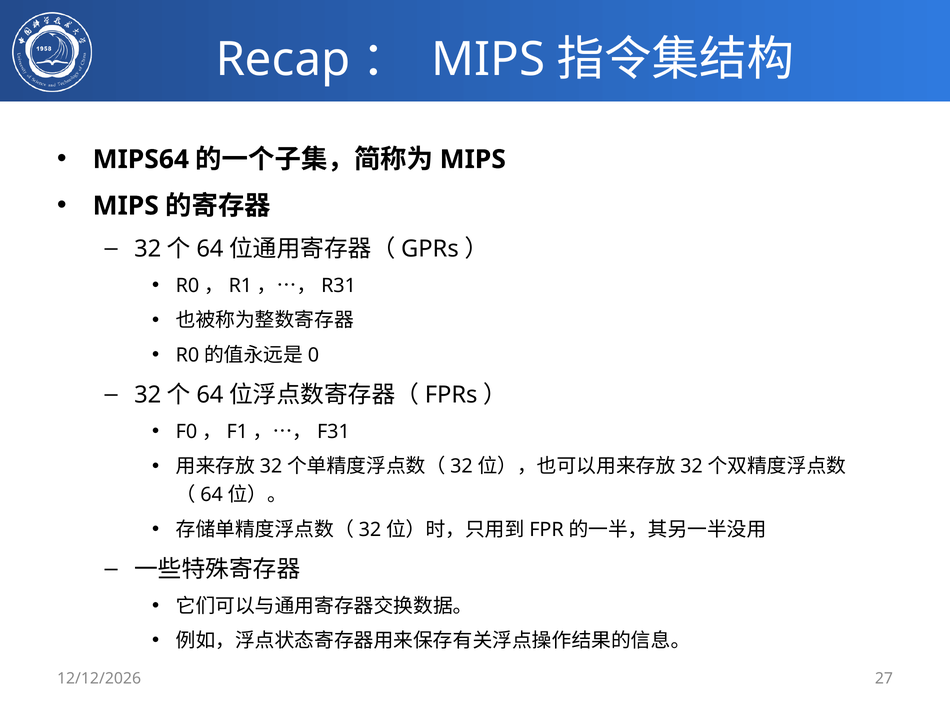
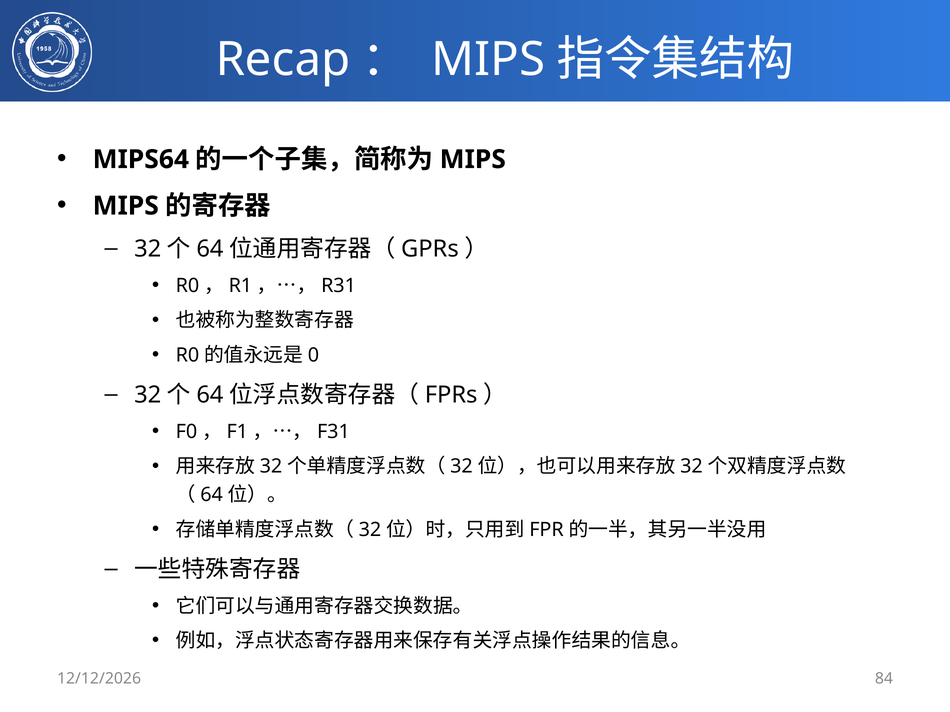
27: 27 -> 84 (884, 679)
